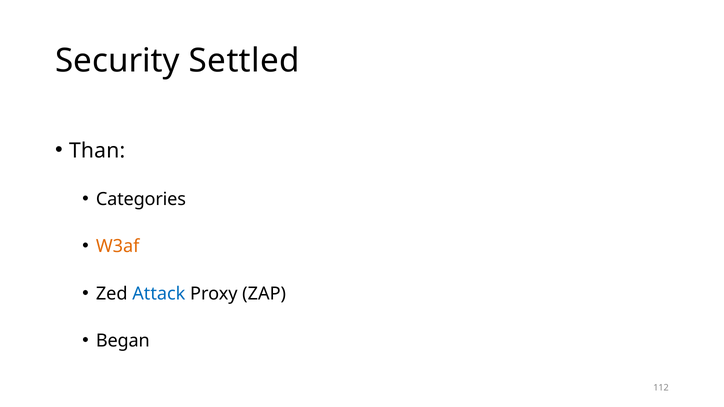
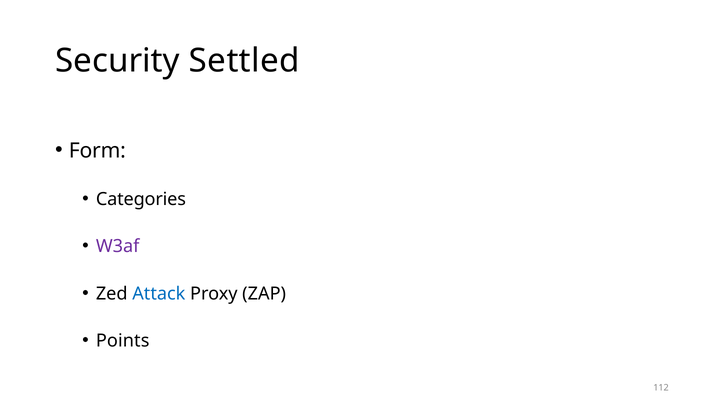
Than: Than -> Form (97, 151)
W3af colour: orange -> purple (118, 247)
Began: Began -> Points (123, 341)
